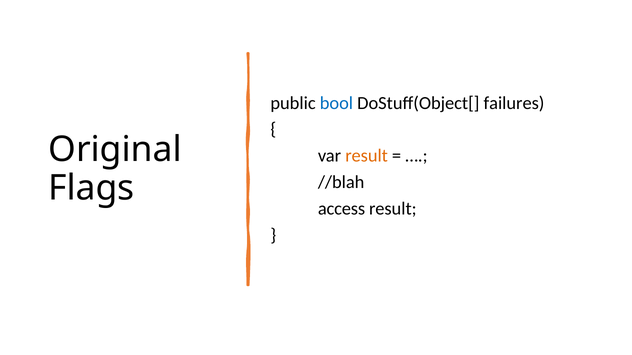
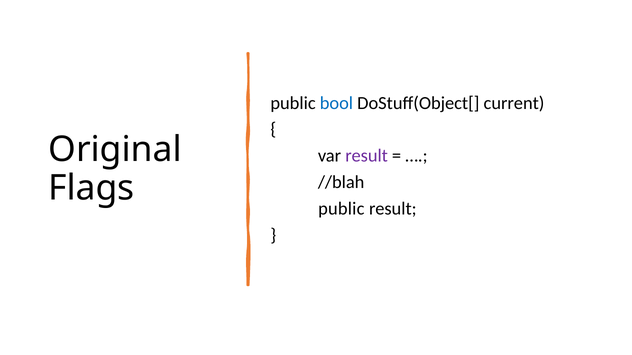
failures: failures -> current (514, 103)
result colour: orange -> purple (367, 156)
access: access -> public (341, 209)
